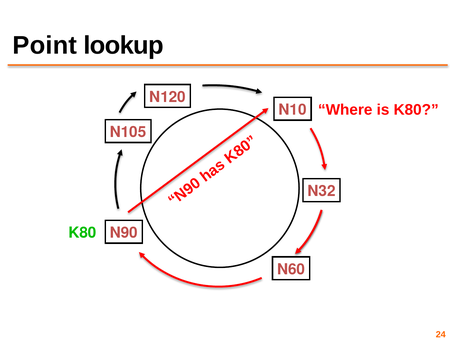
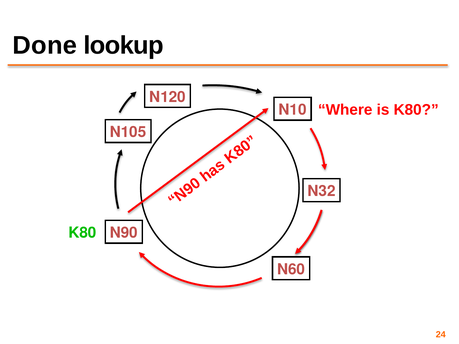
Point: Point -> Done (45, 46)
